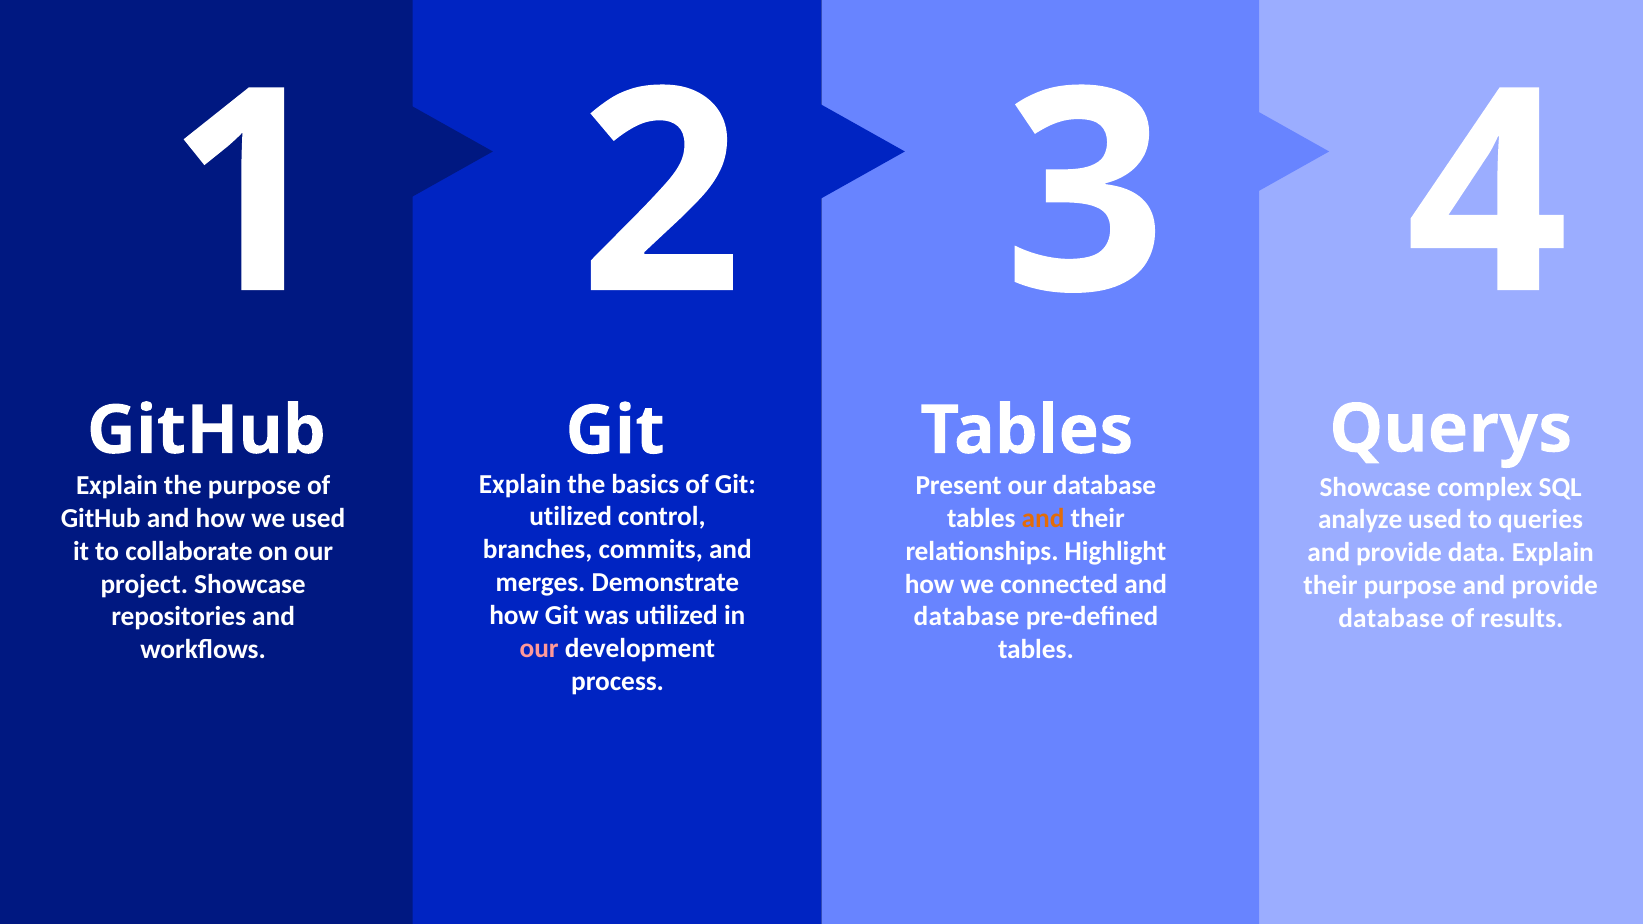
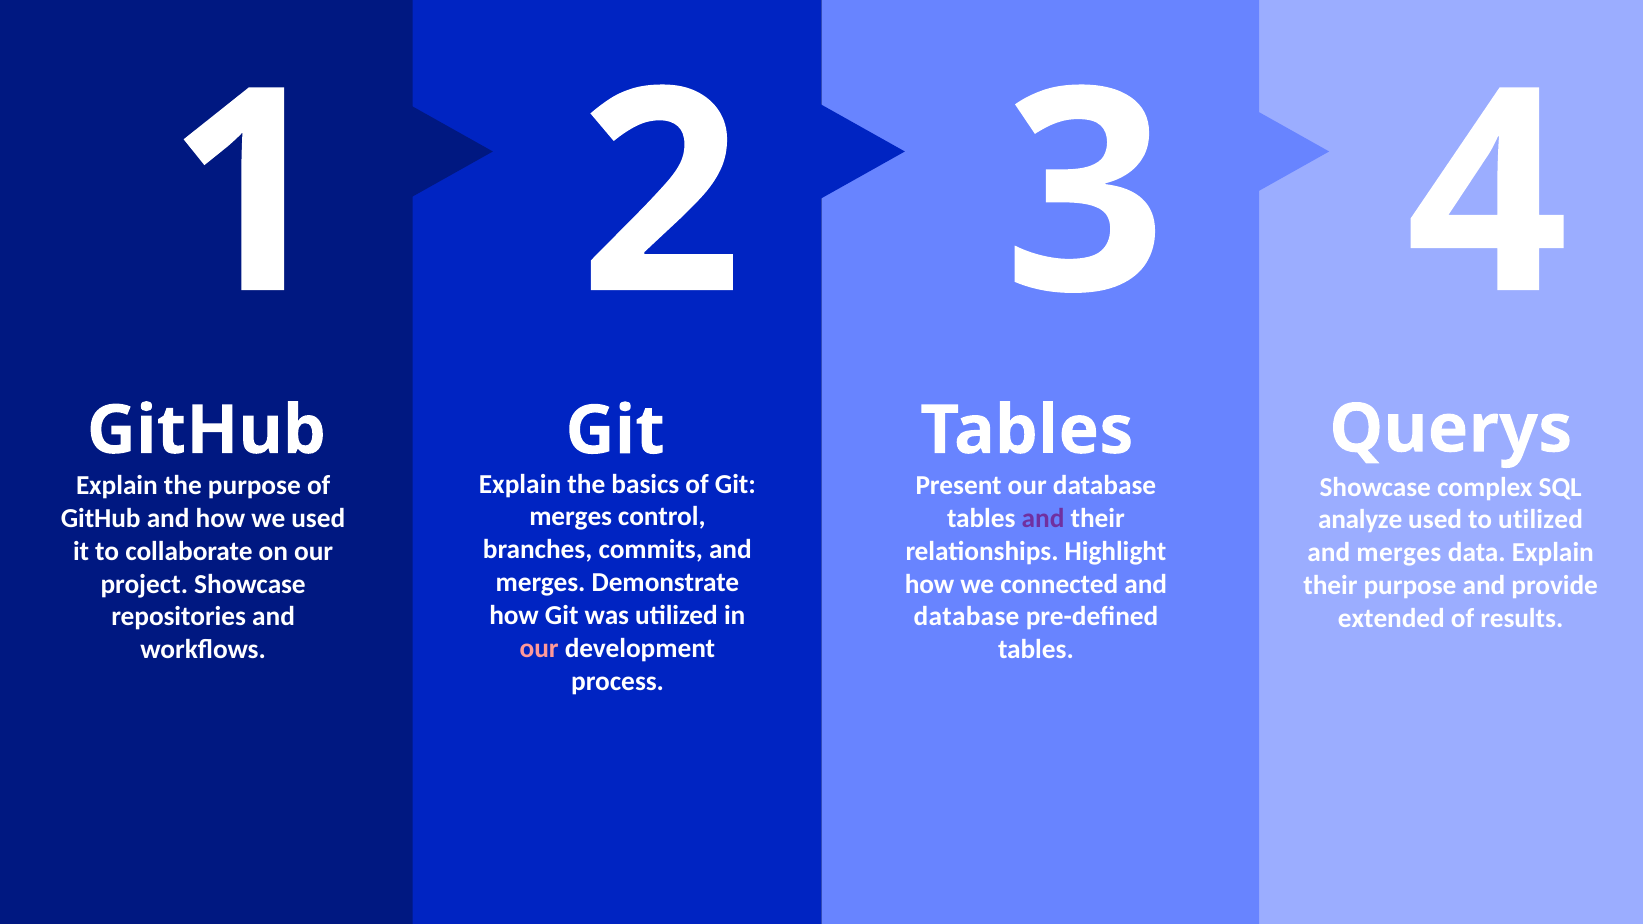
utilized: utilized -> merges (571, 517)
and colour: orange -> purple (1043, 519)
to queries: queries -> utilized (1541, 520)
provide: provide -> merges (1399, 553)
database: database -> extended (1391, 619)
